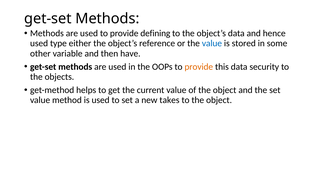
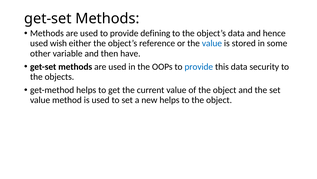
type: type -> wish (58, 43)
provide colour: orange -> blue (199, 67)
new takes: takes -> helps (169, 100)
